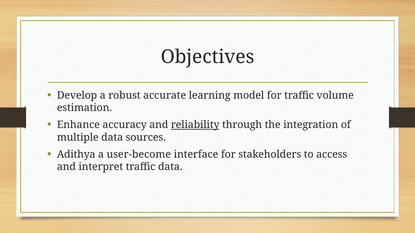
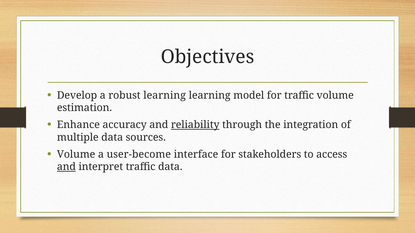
robust accurate: accurate -> learning (165, 96)
Adithya: Adithya -> Volume (76, 155)
and underline: none -> present (66, 167)
